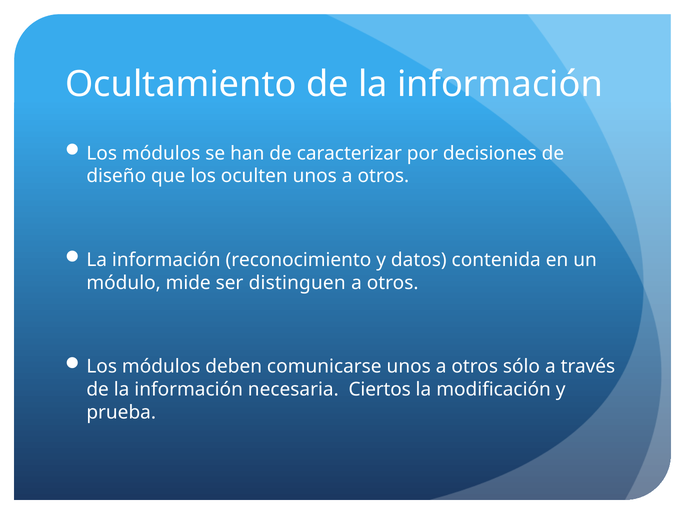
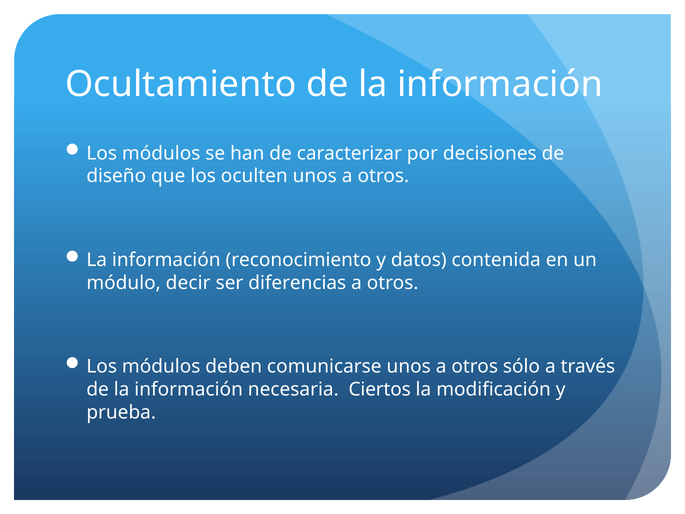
mide: mide -> decir (188, 283)
distinguen: distinguen -> diferencias (297, 283)
